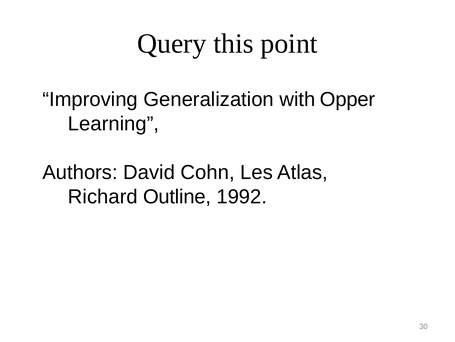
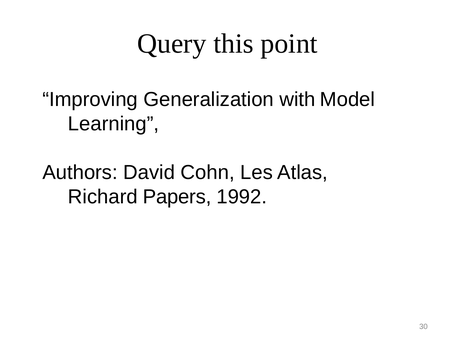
Opper: Opper -> Model (348, 99)
Outline: Outline -> Papers (177, 196)
